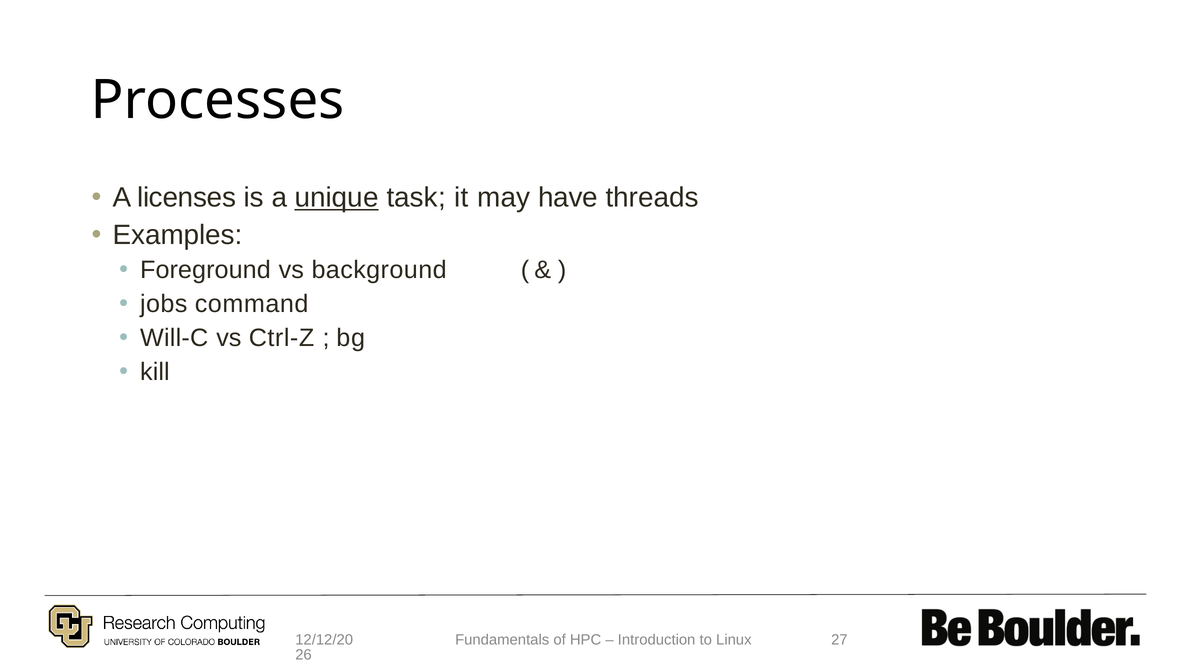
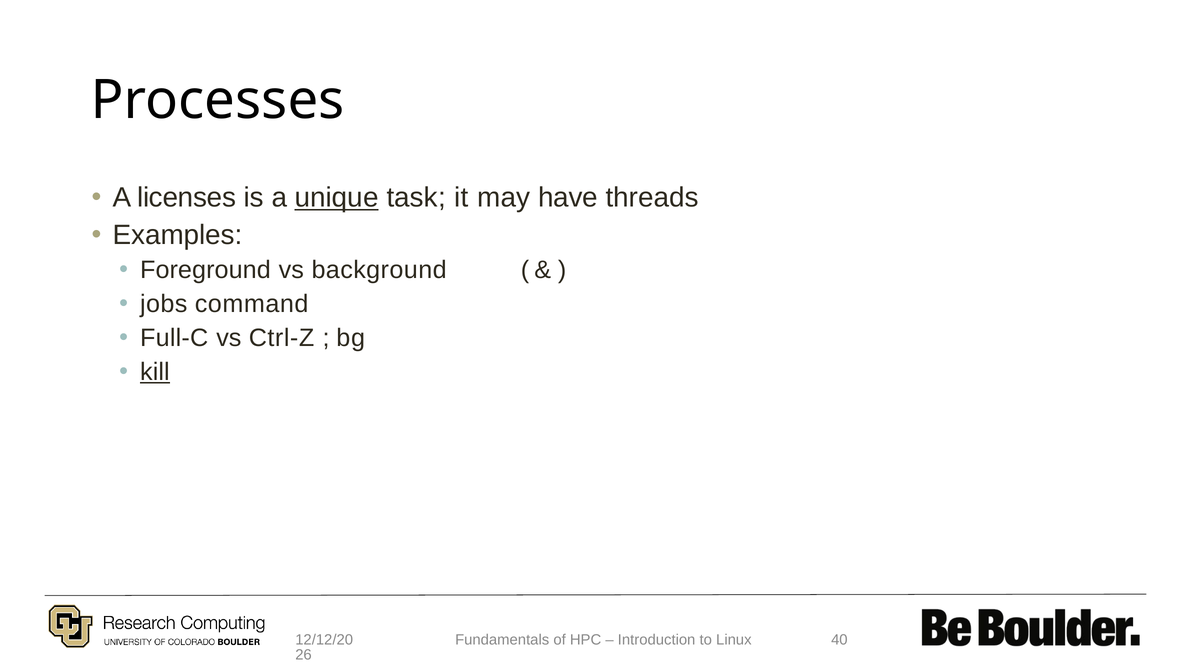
Will-C: Will-C -> Full-C (174, 338)
kill underline: none -> present (155, 372)
27: 27 -> 40 (839, 640)
